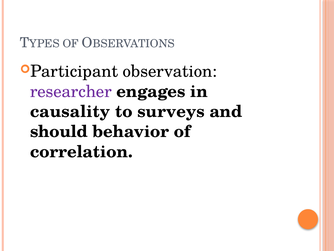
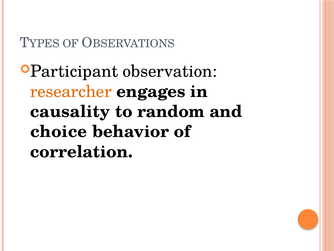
researcher colour: purple -> orange (71, 91)
surveys: surveys -> random (171, 111)
should: should -> choice (59, 131)
